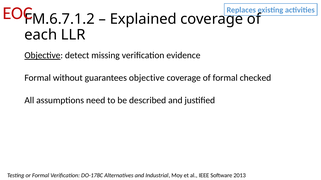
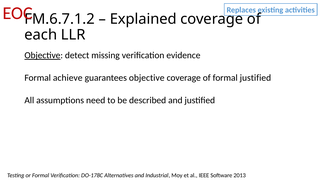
without: without -> achieve (68, 78)
formal checked: checked -> justified (255, 78)
